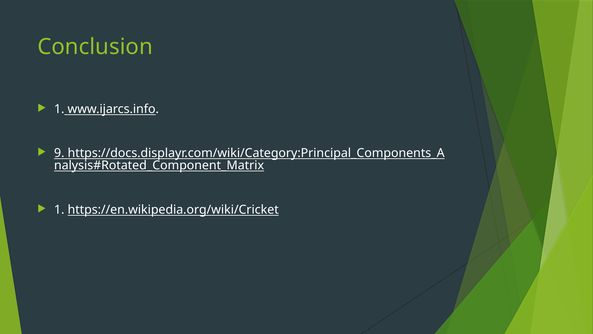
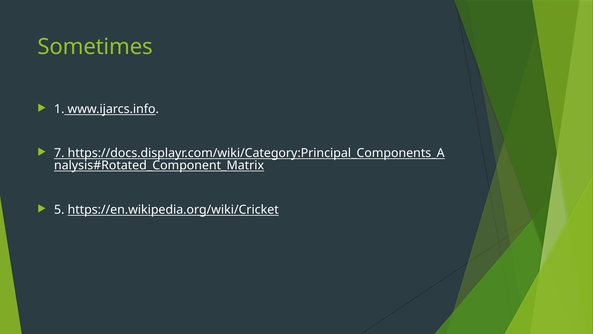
Conclusion: Conclusion -> Sometimes (95, 47)
9: 9 -> 7 (59, 153)
1: 1 -> 5 (59, 209)
